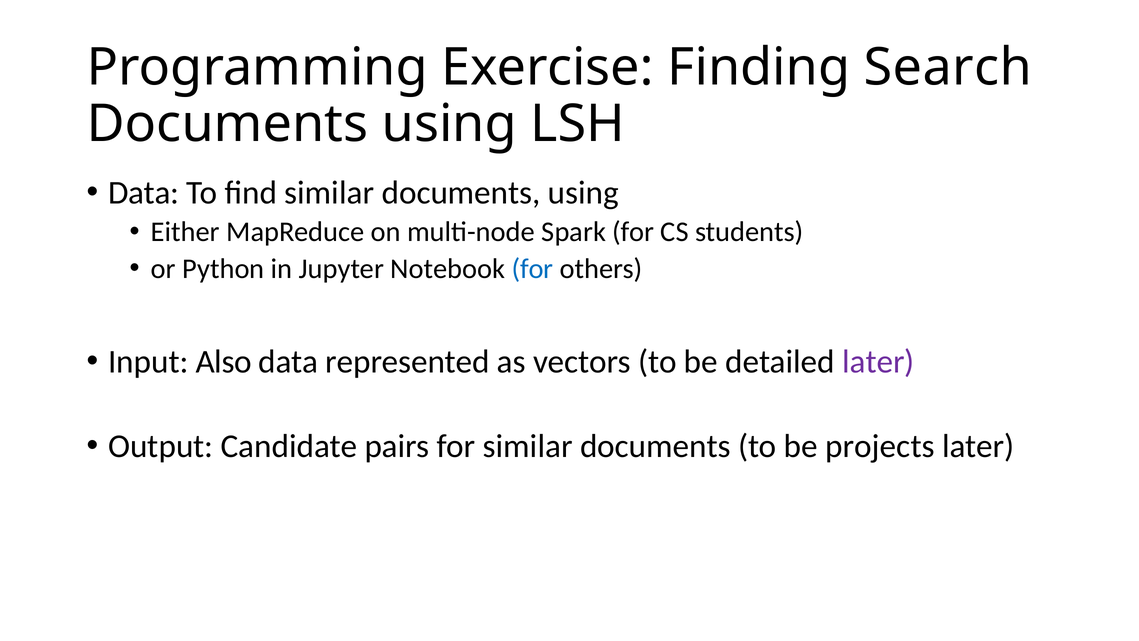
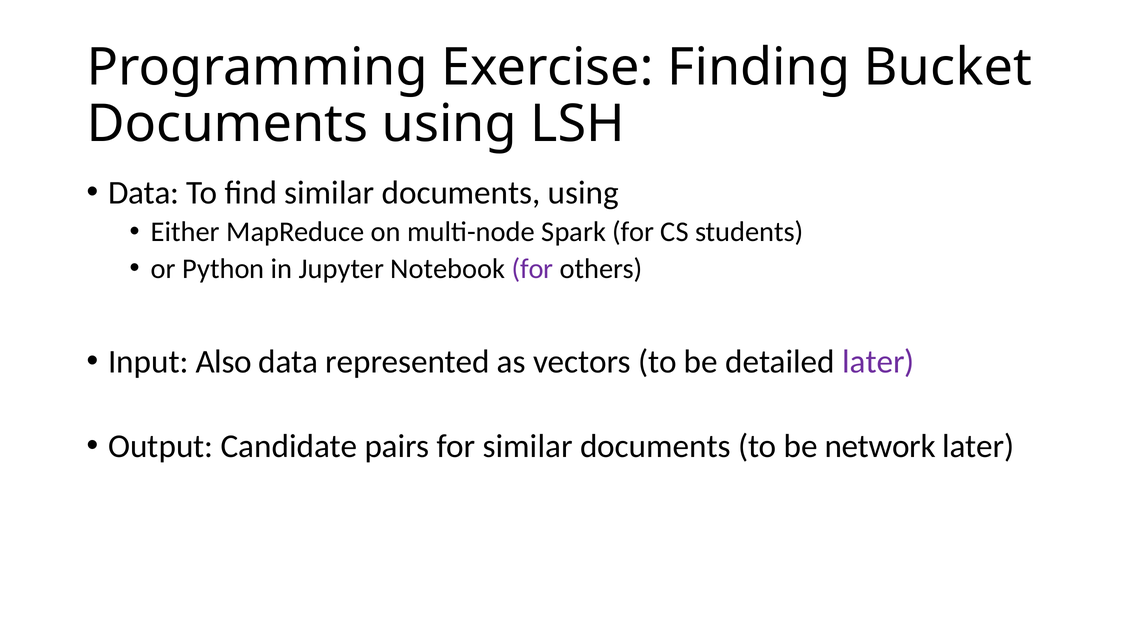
Search: Search -> Bucket (948, 67)
for colour: blue -> purple (533, 268)
projects: projects -> network (880, 446)
